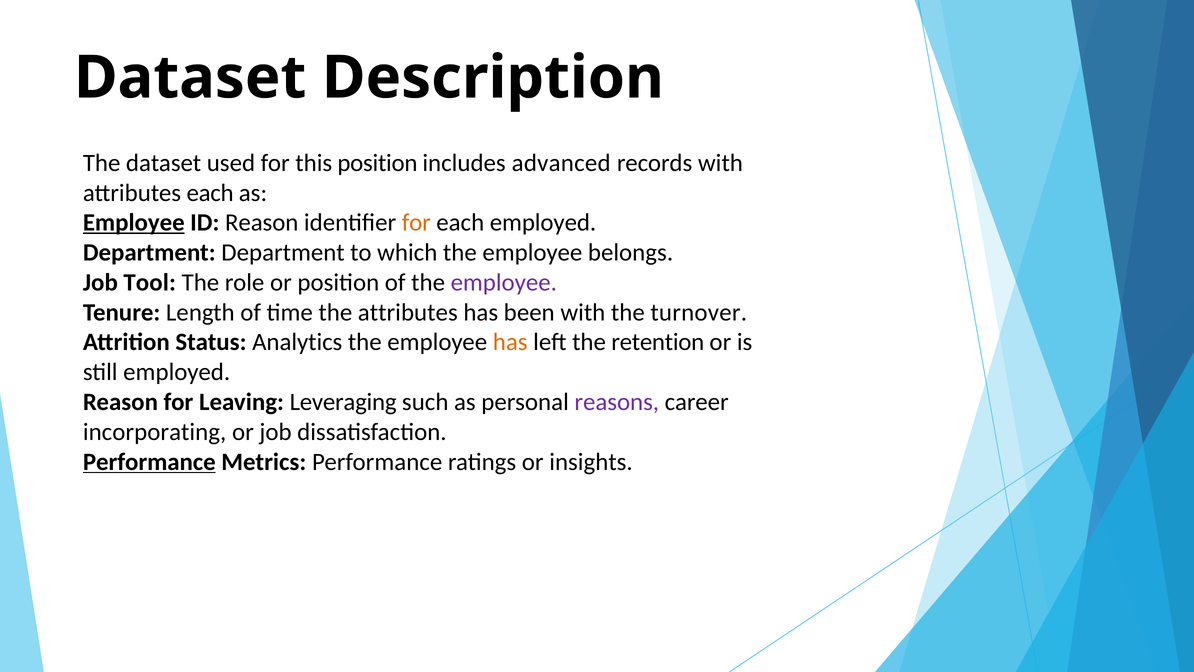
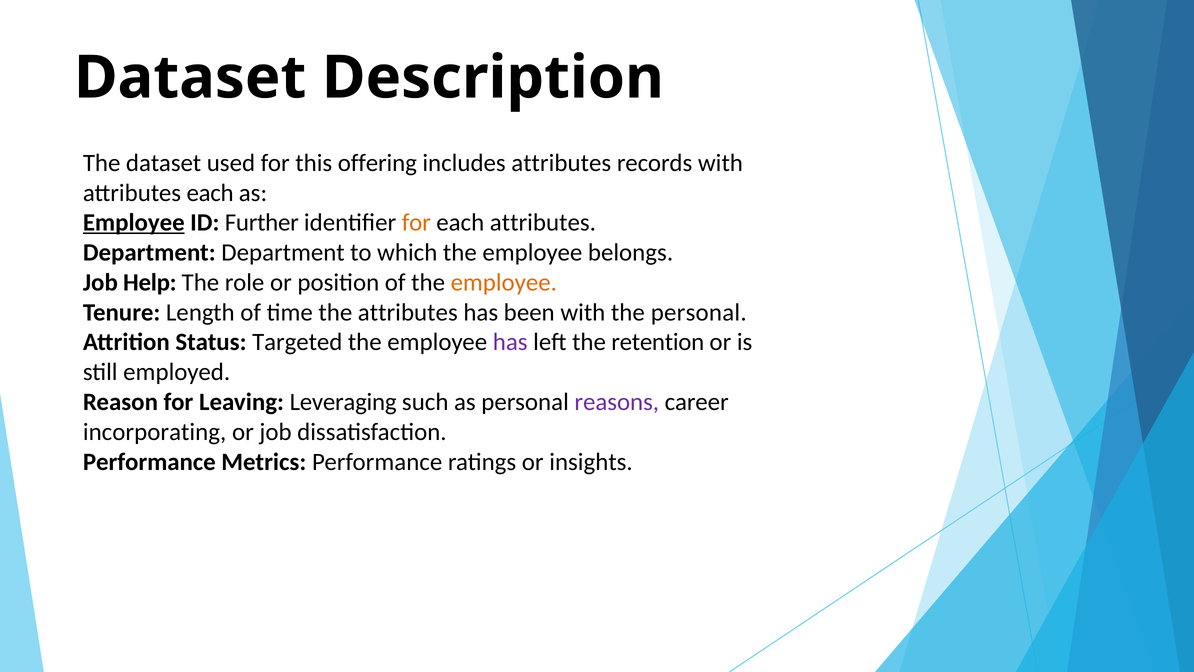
this position: position -> offering (377, 163)
includes advanced: advanced -> attributes (561, 163)
ID Reason: Reason -> Further (262, 223)
each employed: employed -> attributes (543, 223)
Tool: Tool -> Help (150, 282)
employee colour: purple -> orange (504, 282)
the turnover: turnover -> personal (699, 312)
Analytics: Analytics -> Targeted (297, 342)
has colour: orange -> purple (510, 342)
Performance underline: present -> none (149, 462)
